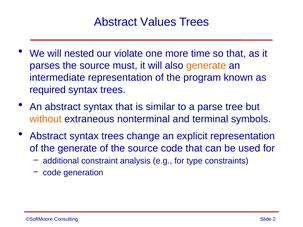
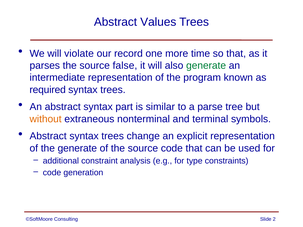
nested: nested -> violate (79, 53)
violate: violate -> record (128, 53)
must: must -> false (125, 66)
generate colour: orange -> green (206, 66)
syntax that: that -> part (124, 107)
